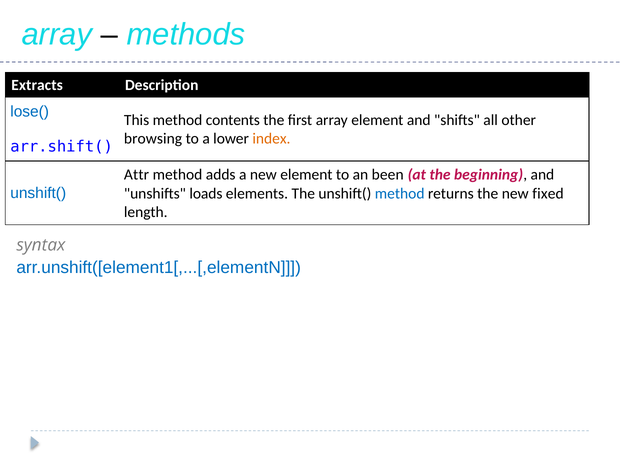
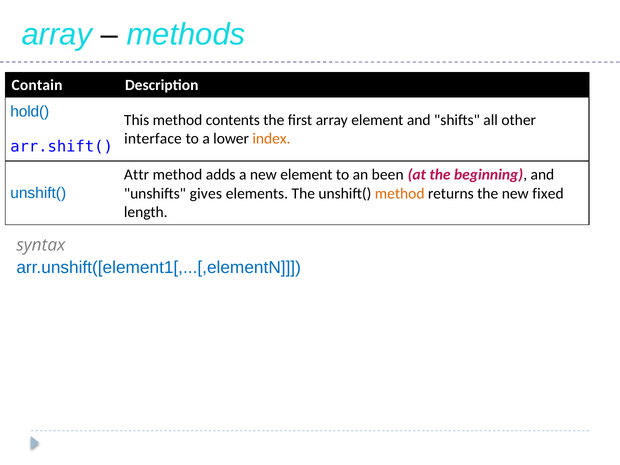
Extracts: Extracts -> Contain (37, 85)
lose(: lose( -> hold( (30, 112)
browsing: browsing -> interface (153, 139)
loads: loads -> gives (206, 193)
method colour: blue -> orange (400, 193)
